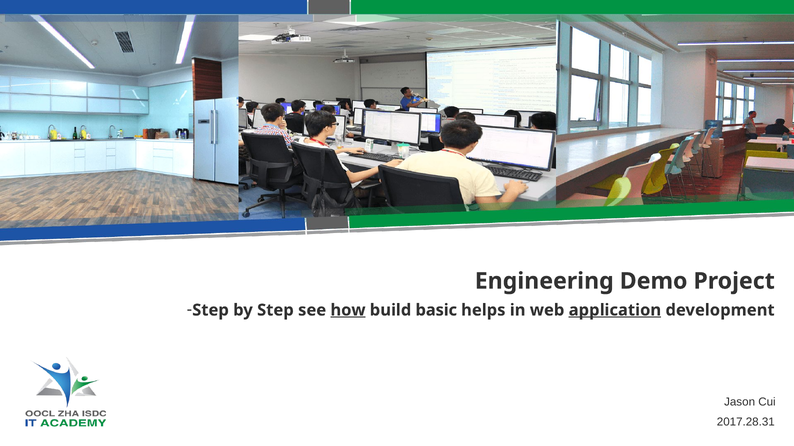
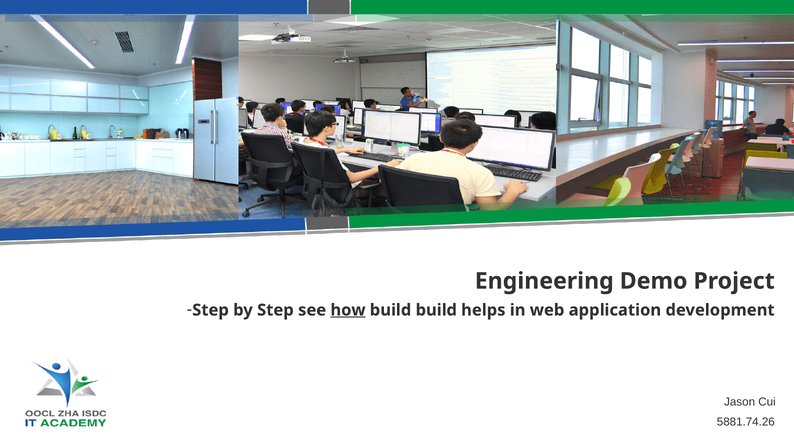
build basic: basic -> build (436, 311)
application underline: present -> none (615, 311)
2017.28.31: 2017.28.31 -> 5881.74.26 (746, 422)
